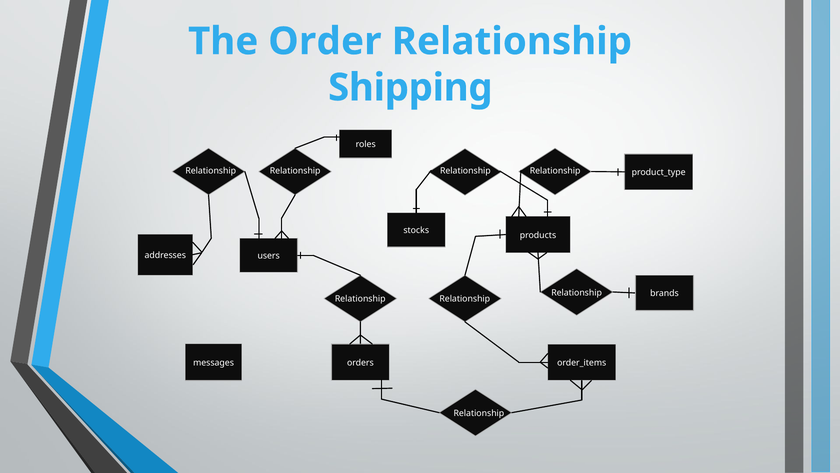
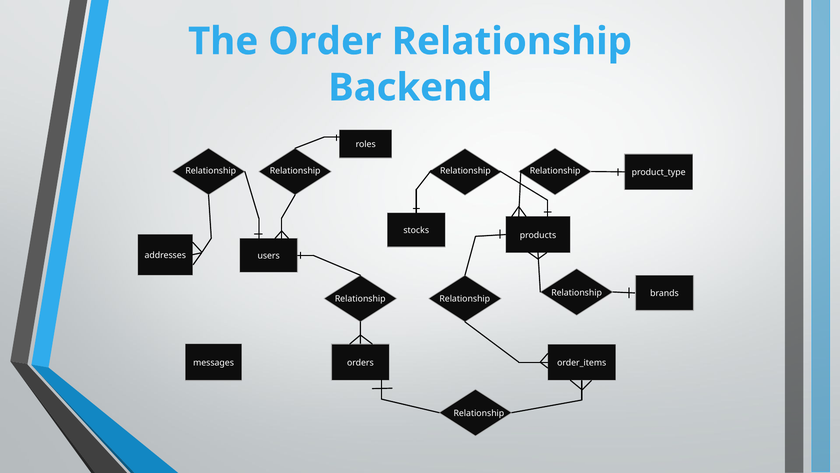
Shipping: Shipping -> Backend (410, 88)
